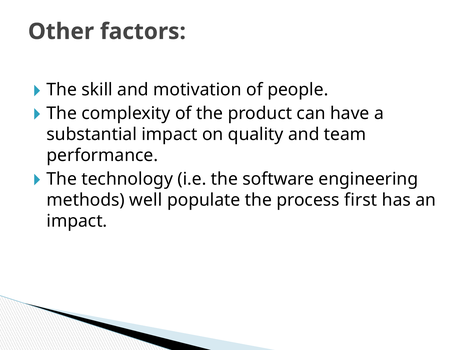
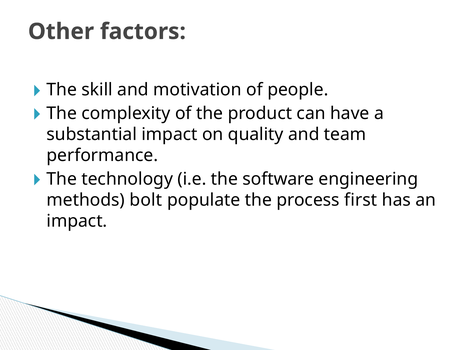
well: well -> bolt (146, 200)
